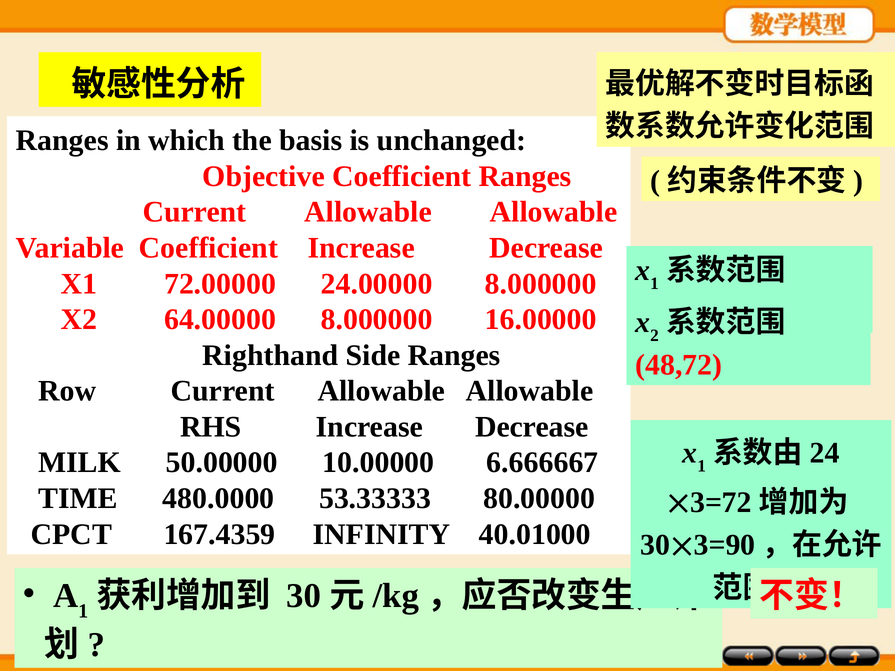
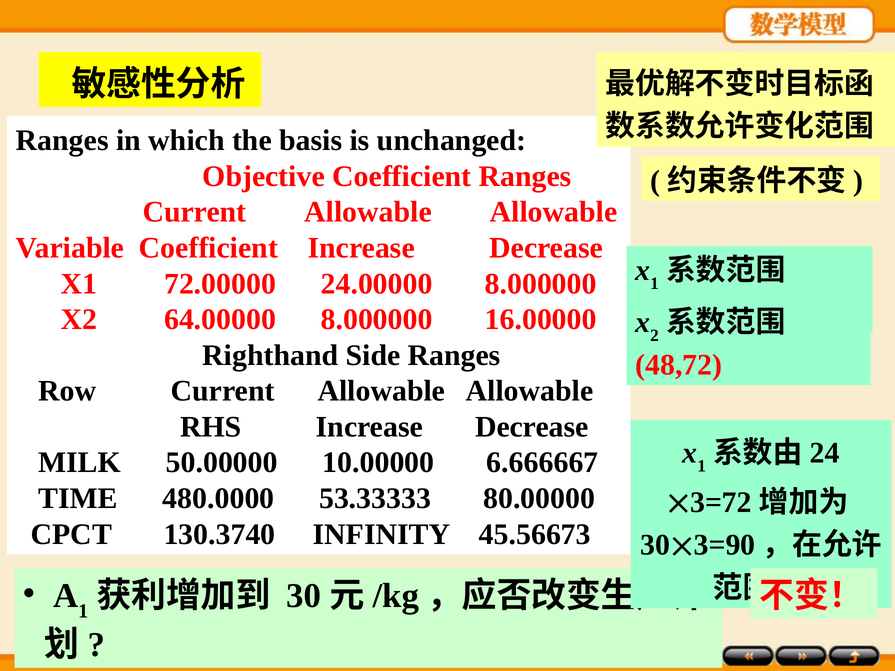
167.4359: 167.4359 -> 130.3740 (219, 534)
40.01000: 40.01000 -> 45.56673 (535, 534)
